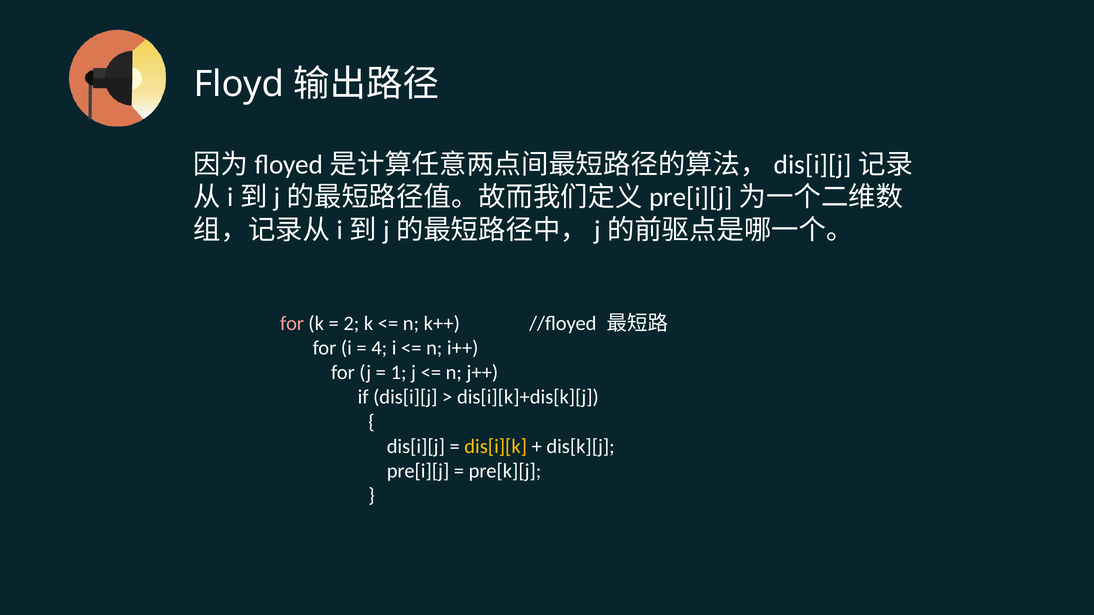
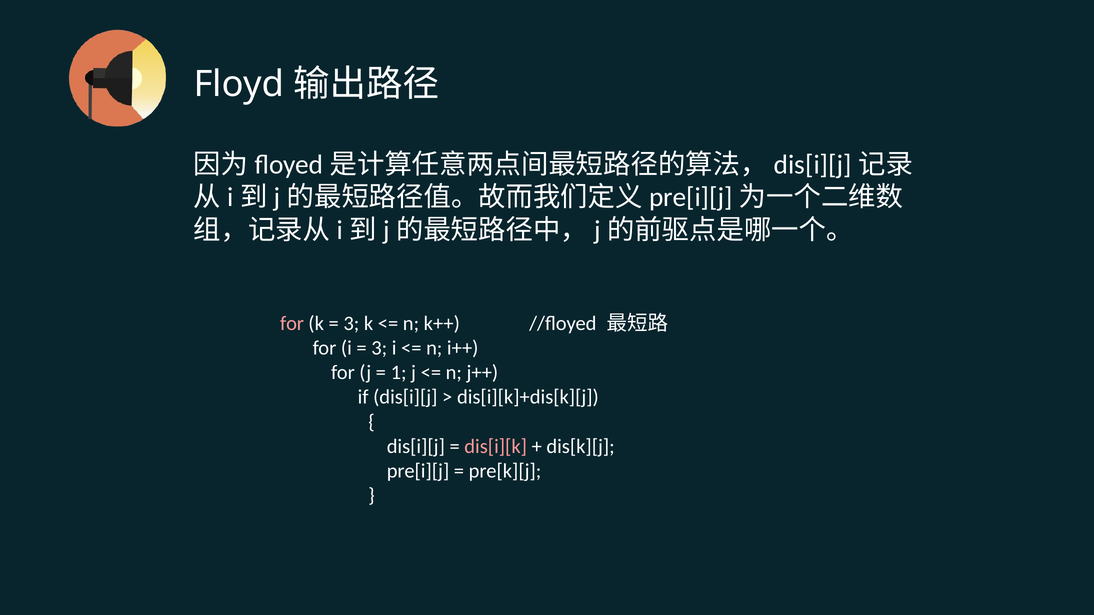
2: 2 -> 3 (351, 324)
4: 4 -> 3 (379, 348)
dis[i][k colour: yellow -> pink (496, 447)
